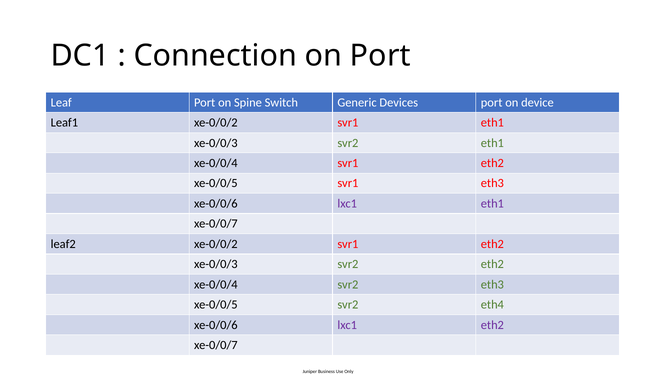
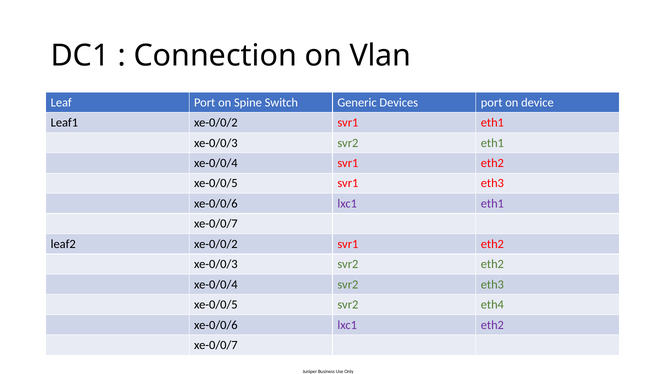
on Port: Port -> Vlan (381, 56)
